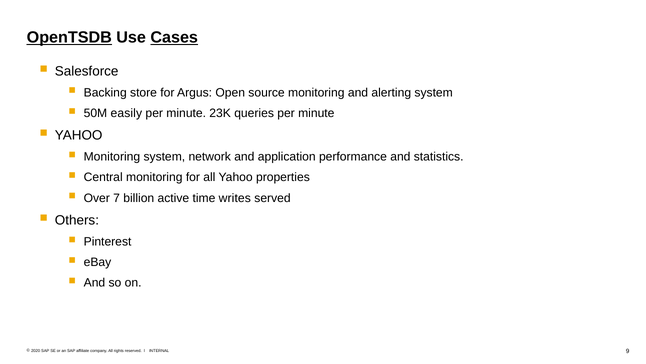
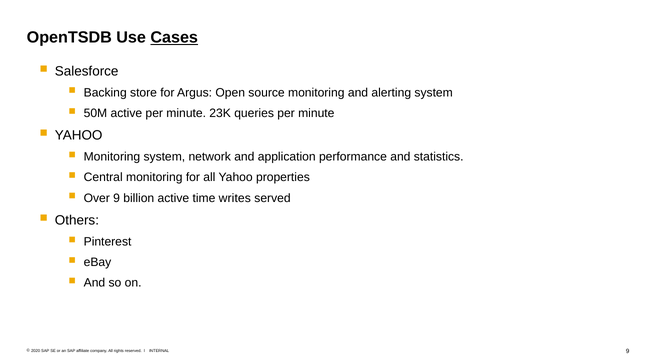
OpenTSDB underline: present -> none (69, 38)
50M easily: easily -> active (126, 113)
Over 7: 7 -> 9 (117, 198)
